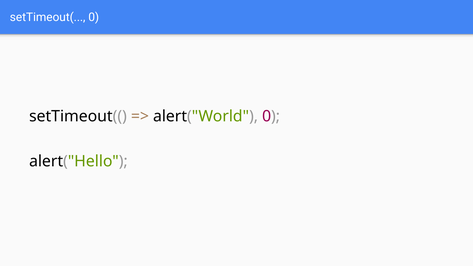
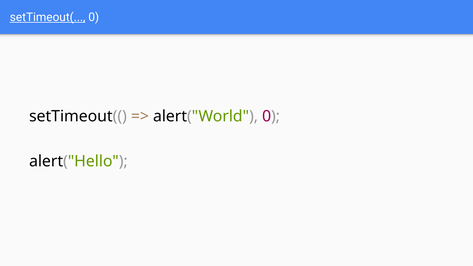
setTimeout( underline: none -> present (48, 17)
